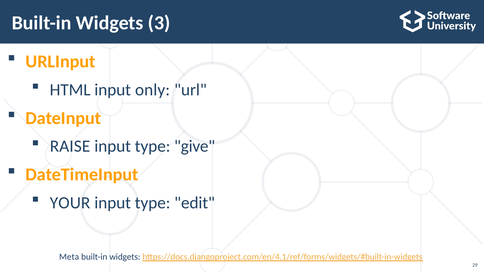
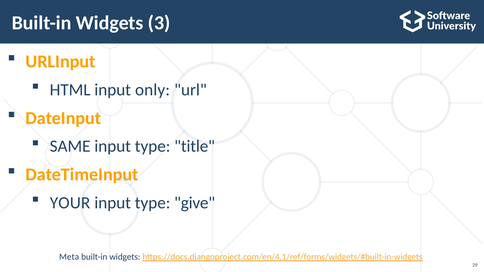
RAISE: RAISE -> SAME (70, 146)
give: give -> title (195, 146)
edit: edit -> give (195, 203)
